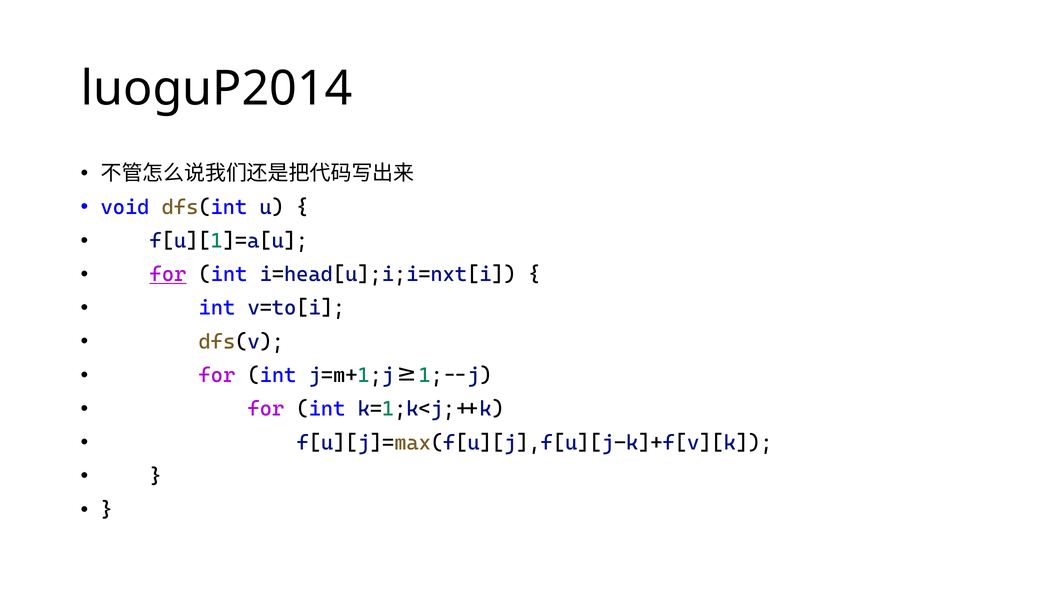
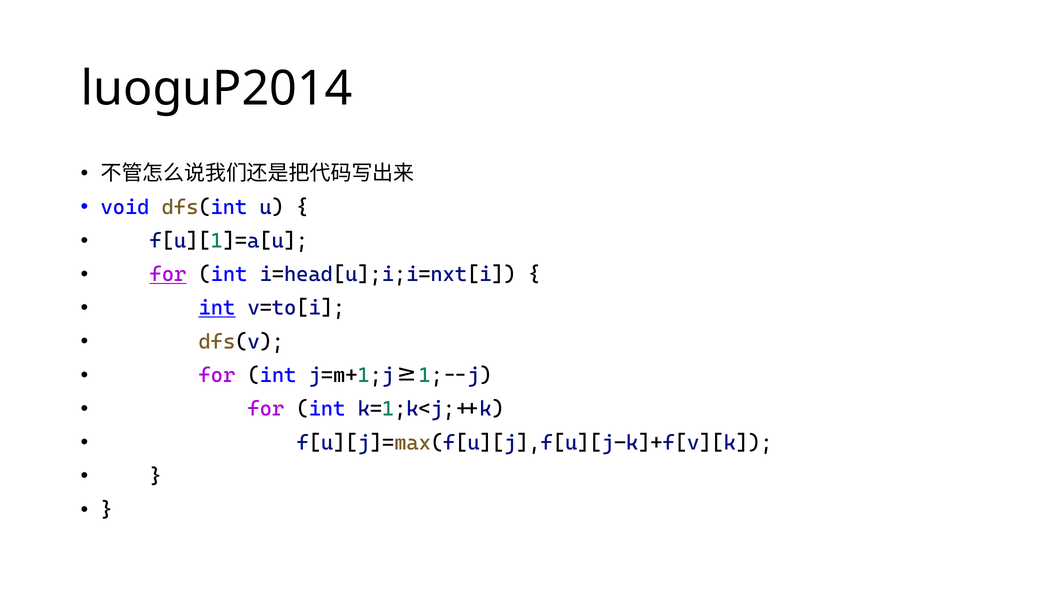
int underline: none -> present (217, 308)
